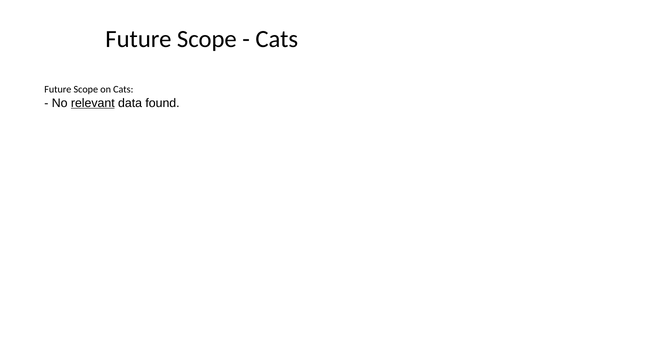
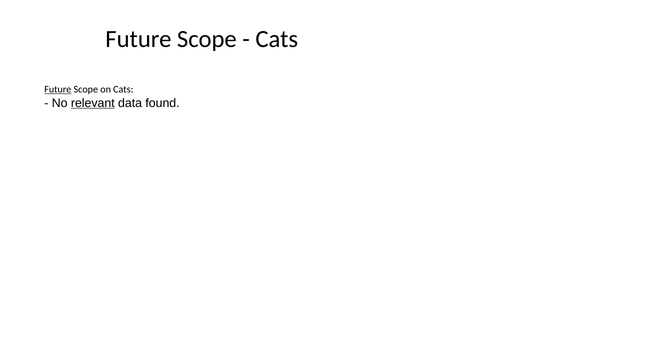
Future underline: none -> present (58, 89)
